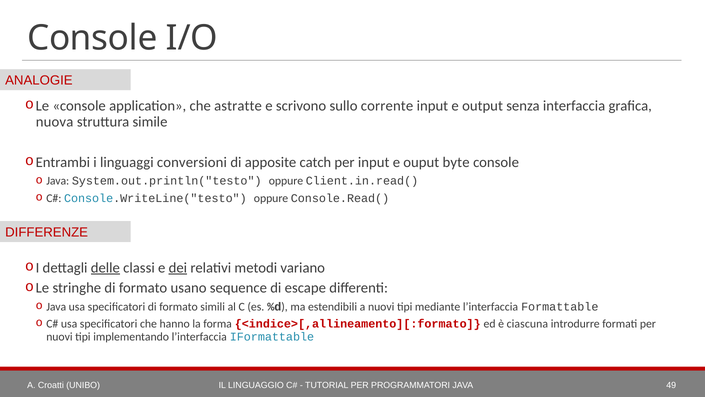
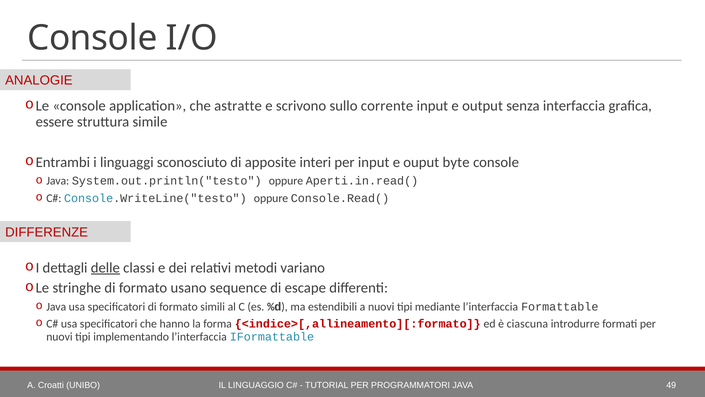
nuova: nuova -> essere (55, 122)
conversioni: conversioni -> sconosciuto (192, 162)
catch: catch -> interi (315, 162)
Client.in.read(: Client.in.read( -> Aperti.in.read( (362, 181)
dei underline: present -> none (178, 268)
